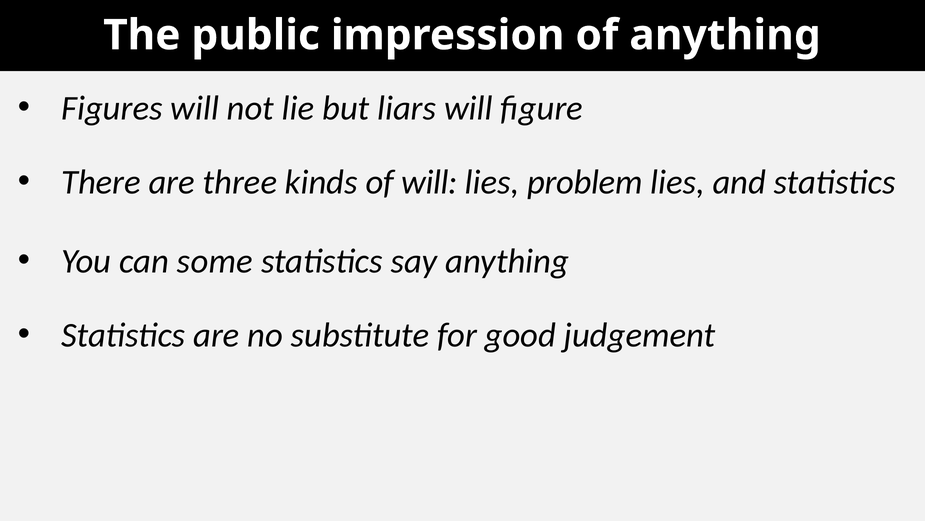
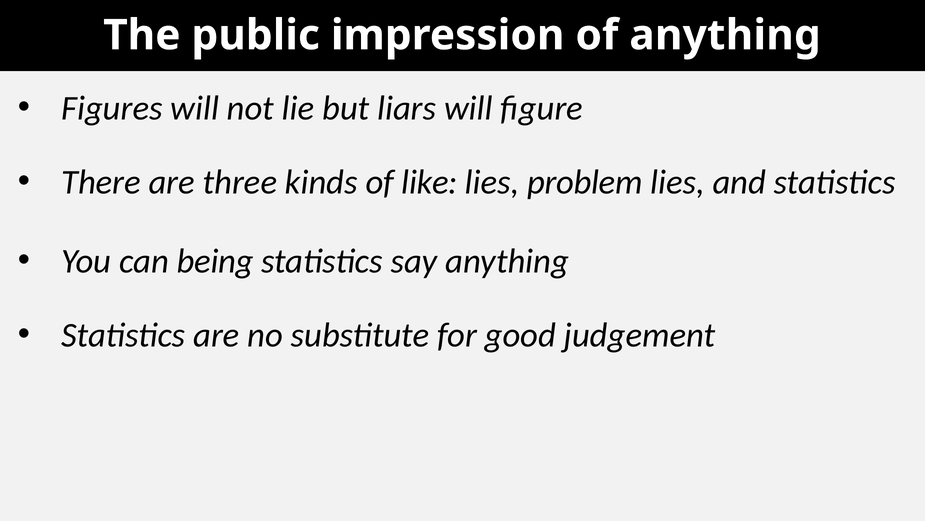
of will: will -> like (429, 182)
some: some -> being (215, 261)
